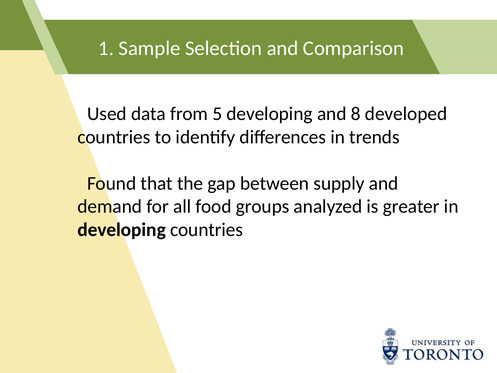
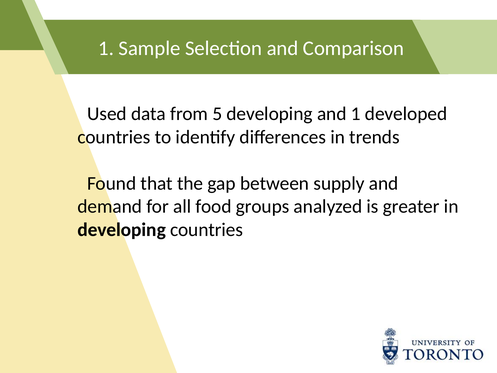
and 8: 8 -> 1 (356, 114)
